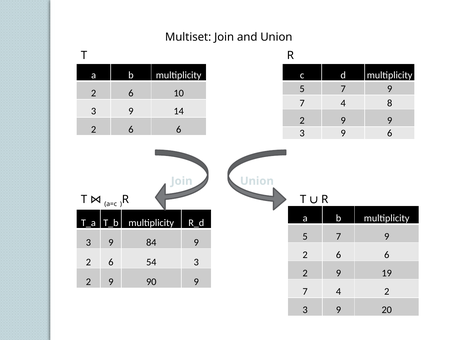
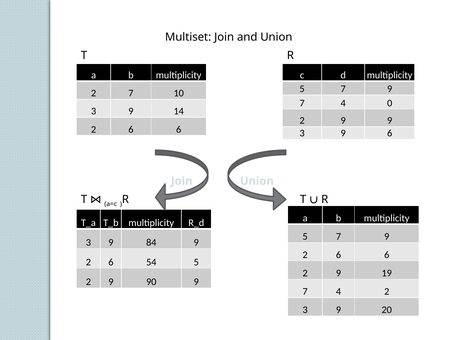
6: 6 -> 7 (131, 93)
8: 8 -> 0 (390, 103)
54 3: 3 -> 5 (196, 263)
